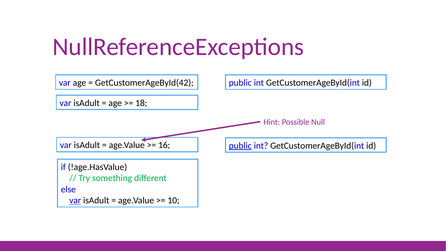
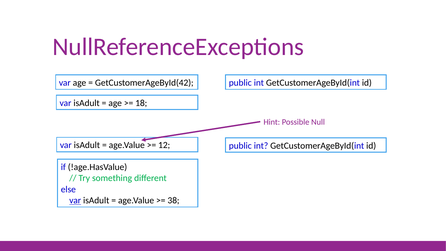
16: 16 -> 12 (164, 145)
public underline: present -> none (240, 146)
10: 10 -> 38 (173, 200)
